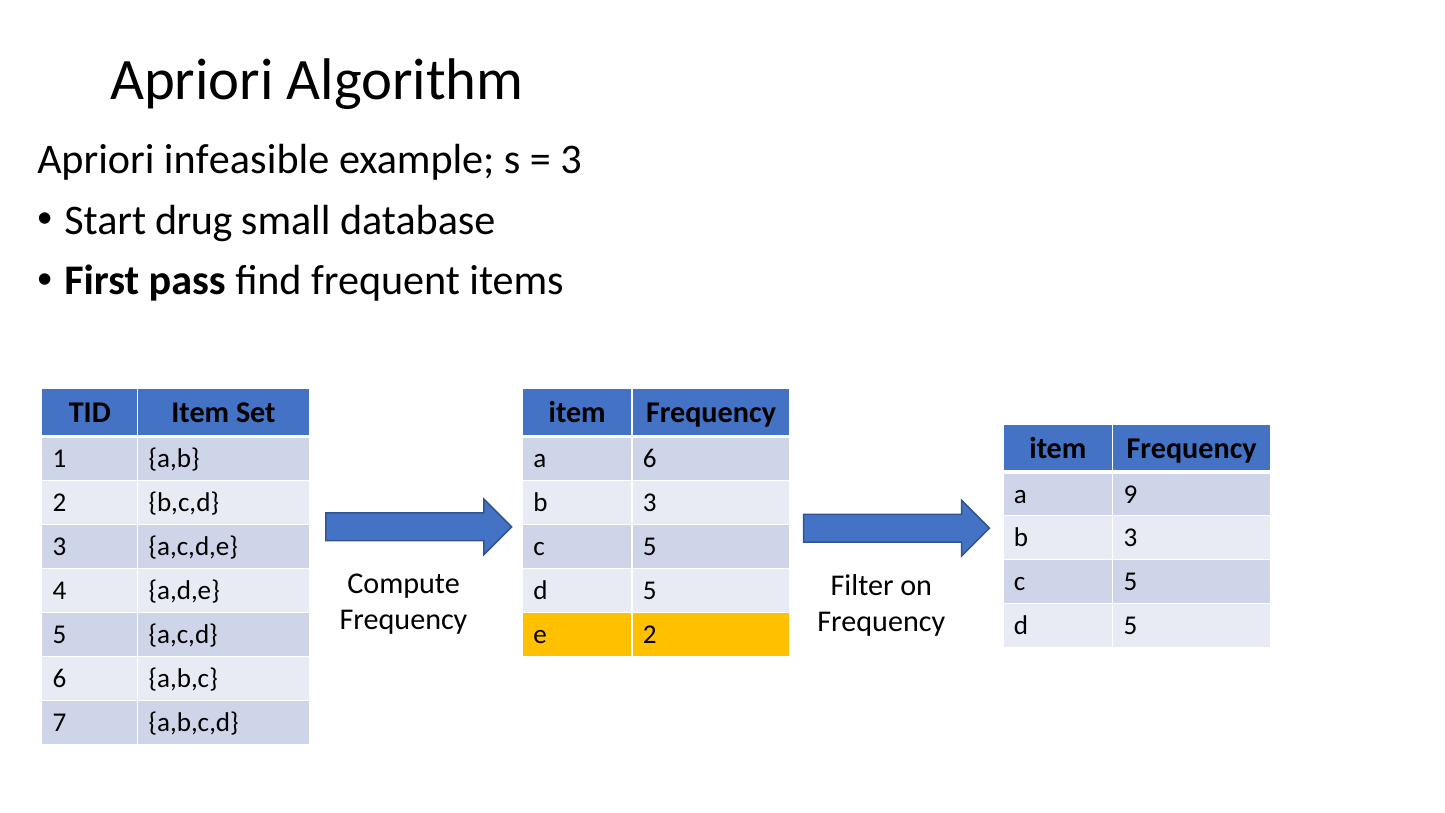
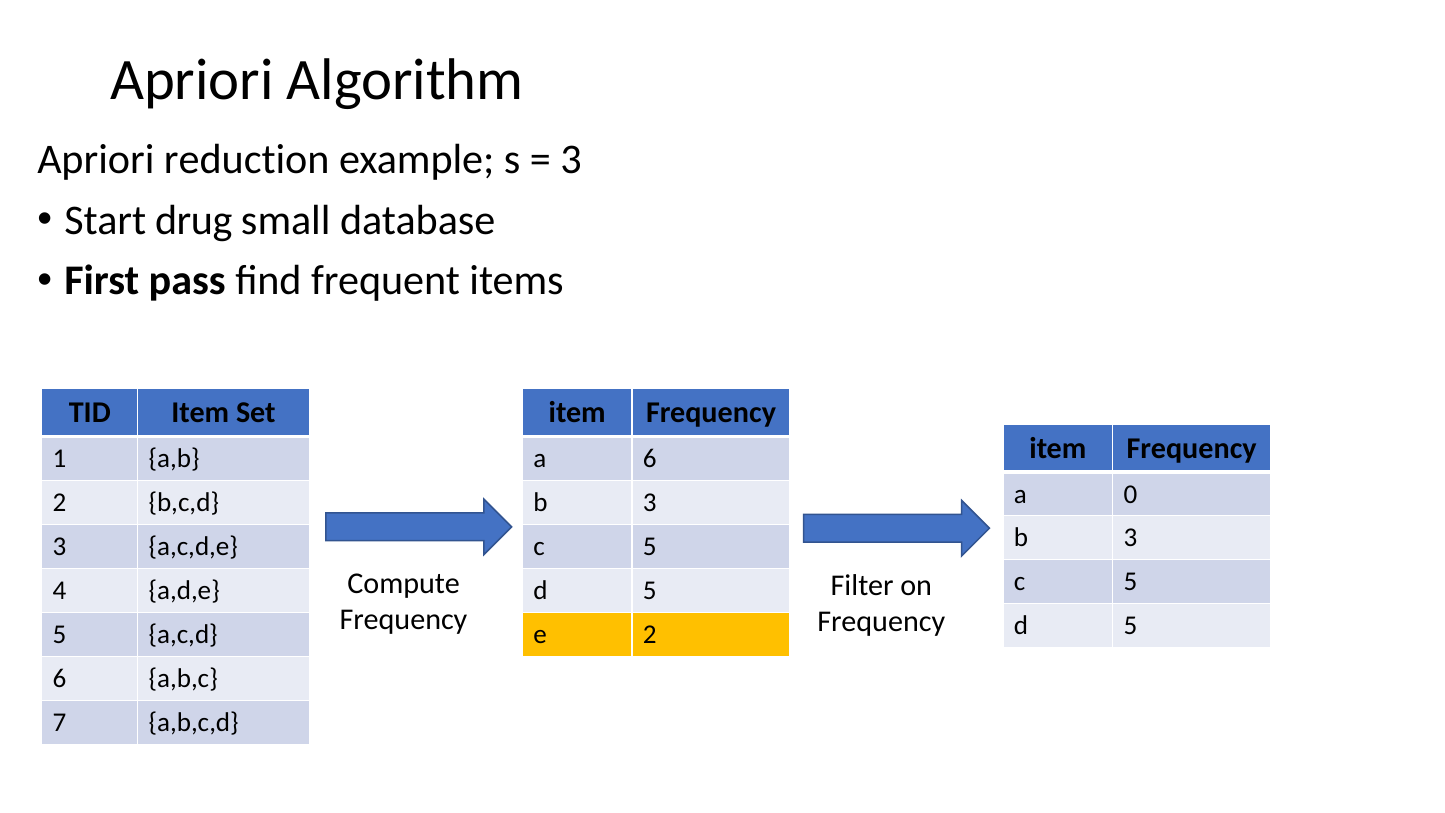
infeasible: infeasible -> reduction (247, 160)
9: 9 -> 0 (1130, 494)
